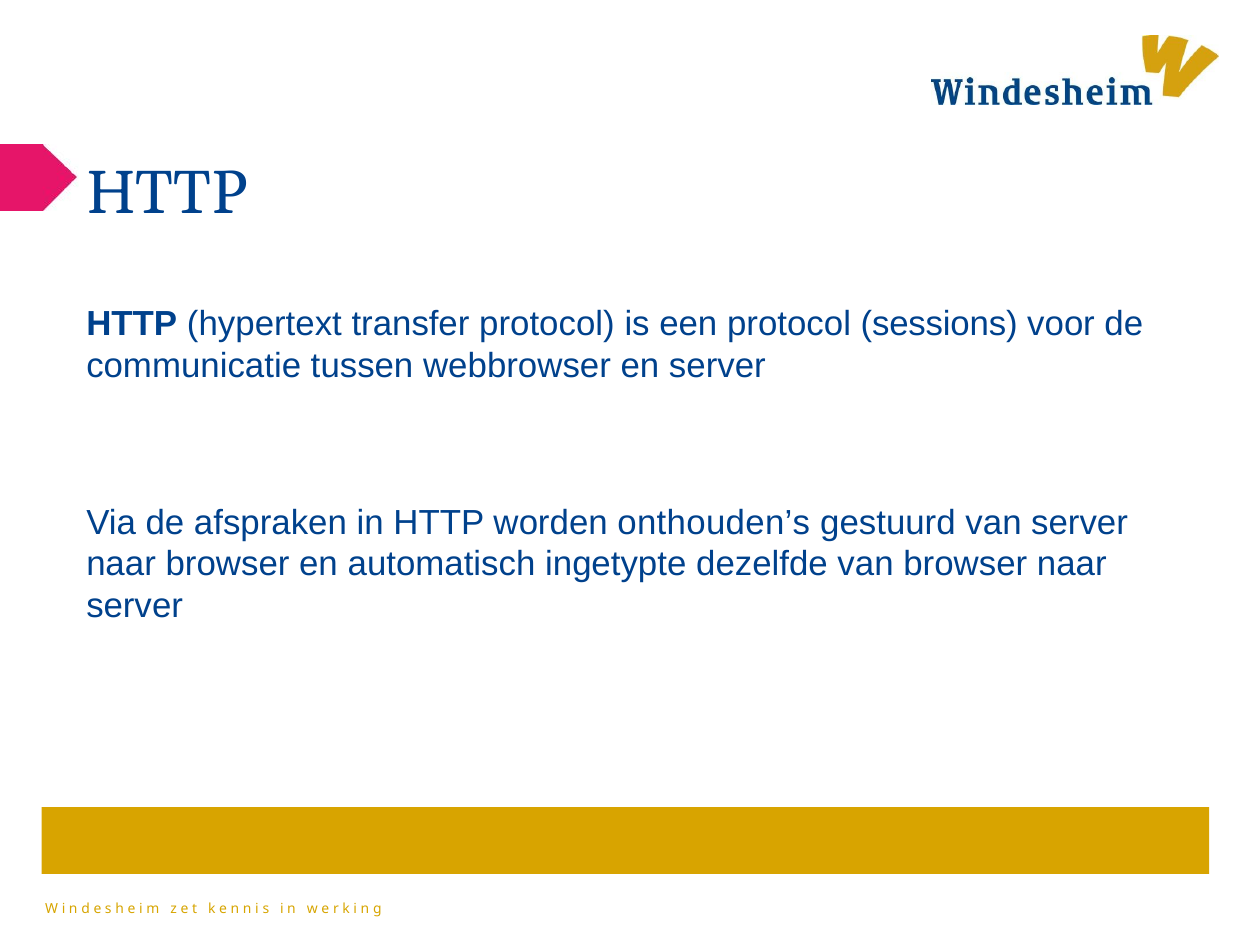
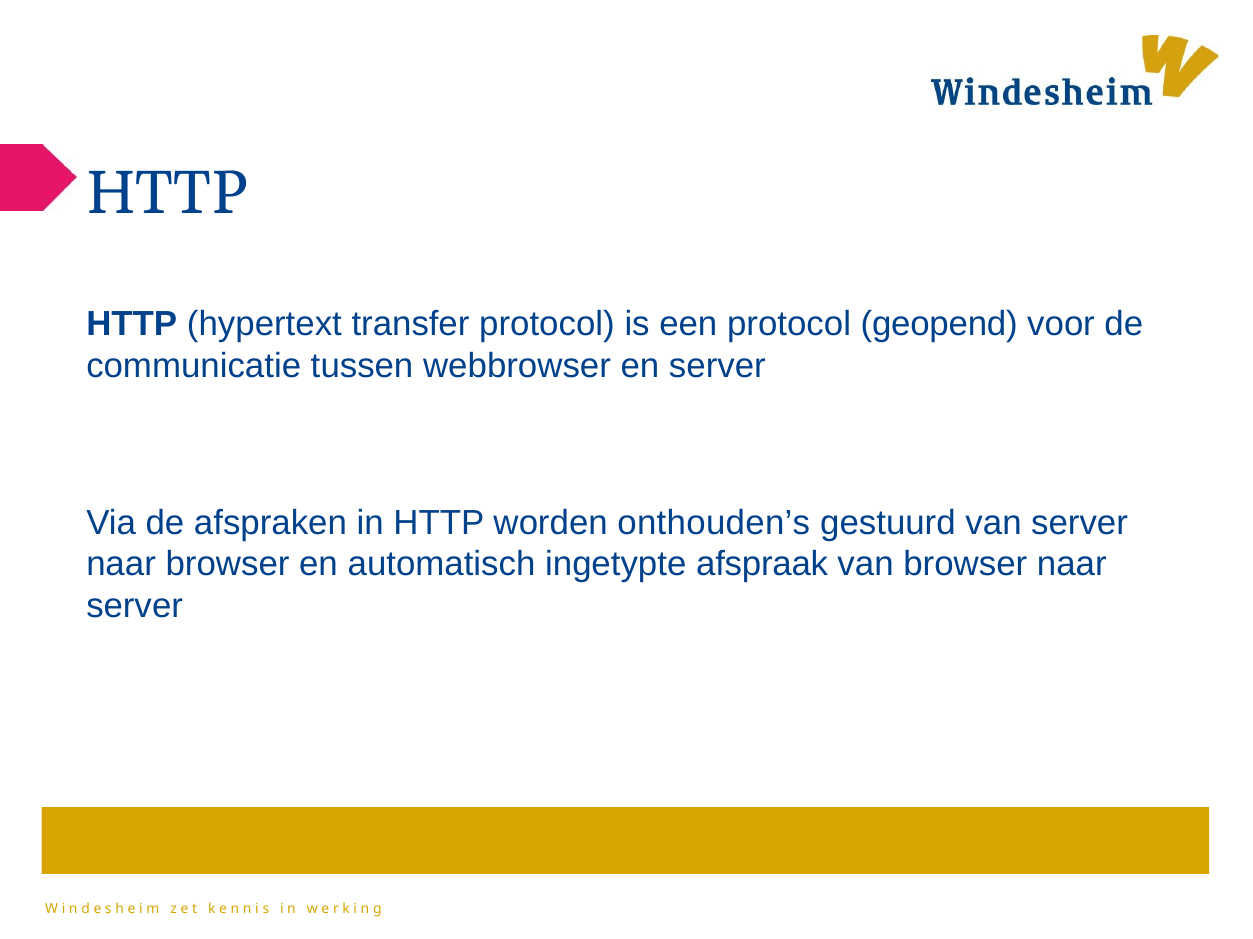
sessions: sessions -> geopend (939, 325)
dezelfde: dezelfde -> afspraak (762, 565)
